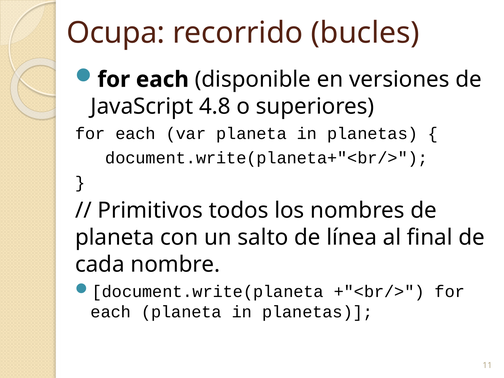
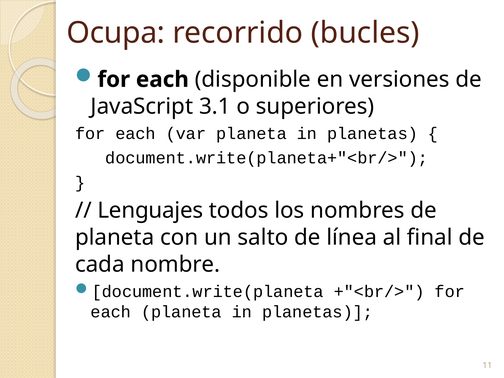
4.8: 4.8 -> 3.1 (215, 106)
Primitivos: Primitivos -> Lenguajes (150, 211)
